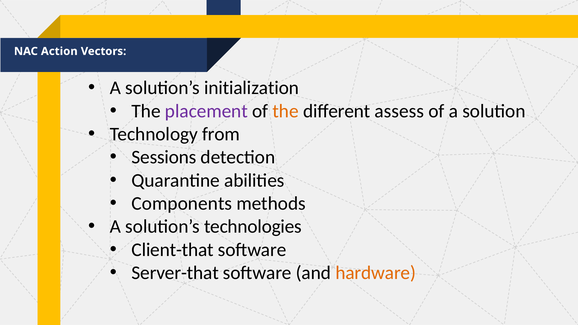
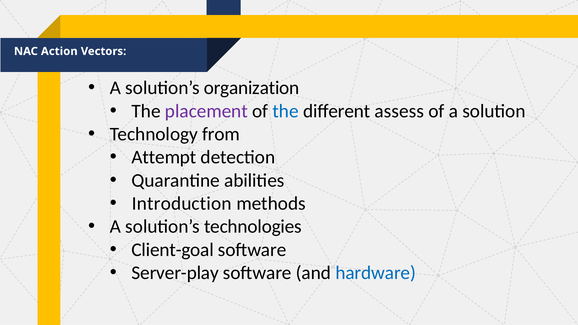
initialization: initialization -> organization (252, 88)
the colour: orange -> blue (286, 111)
Sessions: Sessions -> Attempt (164, 157)
Components: Components -> Introduction (182, 204)
Client-that: Client-that -> Client-goal (173, 250)
Server-that: Server-that -> Server-play (175, 273)
hardware colour: orange -> blue (376, 273)
